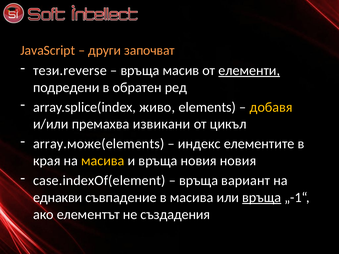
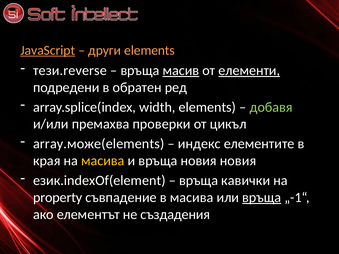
JavaScript underline: none -> present (48, 50)
други започват: започват -> elements (149, 50)
масив underline: none -> present (181, 70)
живо: живо -> width (157, 107)
добавя colour: yellow -> light green (271, 107)
извикани: извикани -> проверки (162, 124)
case.indexOf(element: case.indexOf(element -> език.indexOf(element (99, 181)
вариант: вариант -> кавички (246, 181)
еднакви: еднакви -> property (58, 198)
